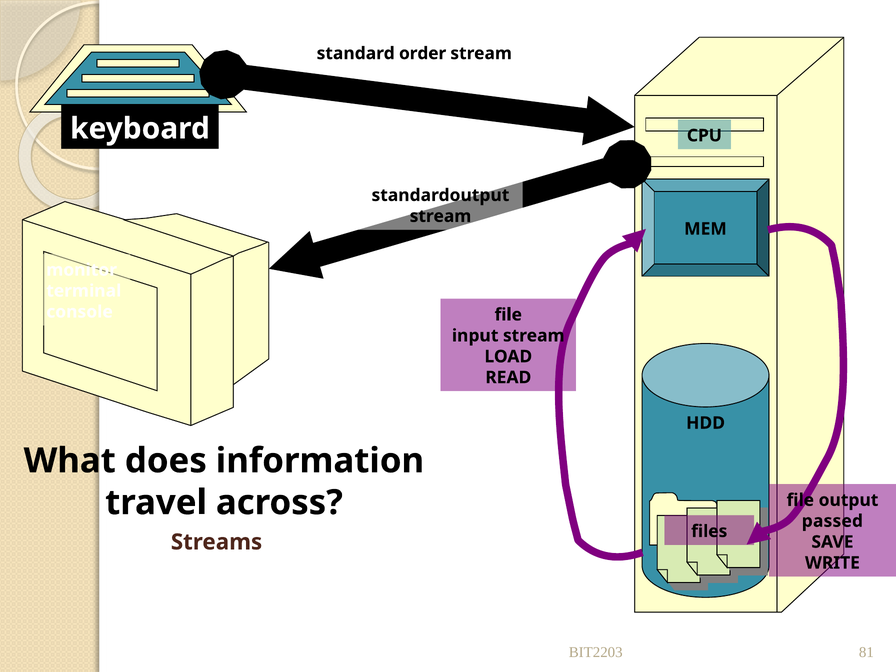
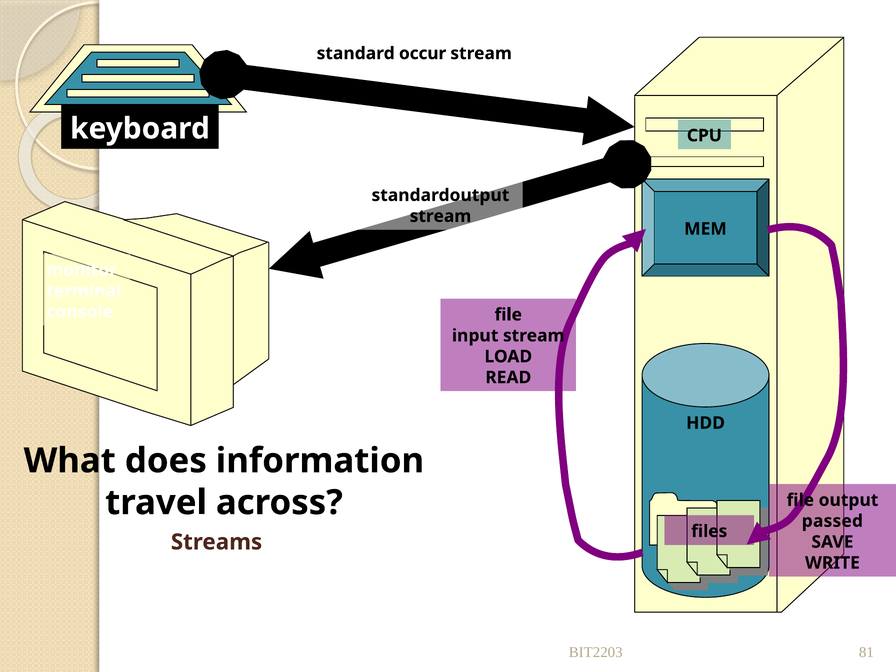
order: order -> occur (423, 53)
